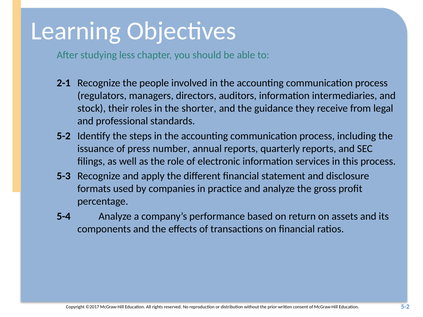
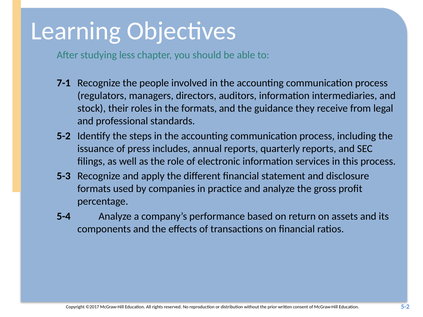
2-1: 2-1 -> 7-1 (64, 83)
the shorter: shorter -> formats (199, 109)
number: number -> includes (171, 149)
